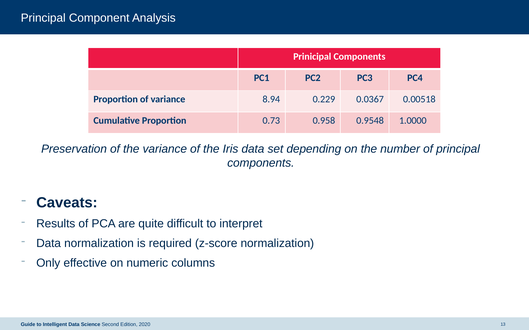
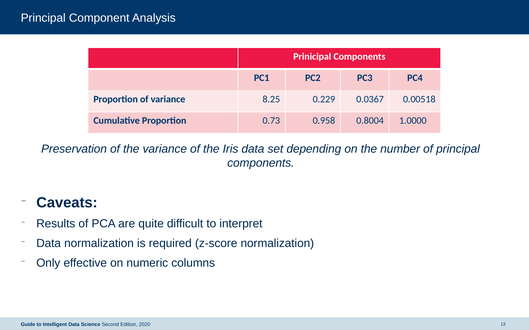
8.94: 8.94 -> 8.25 (271, 99)
0.9548: 0.9548 -> 0.8004 (370, 121)
